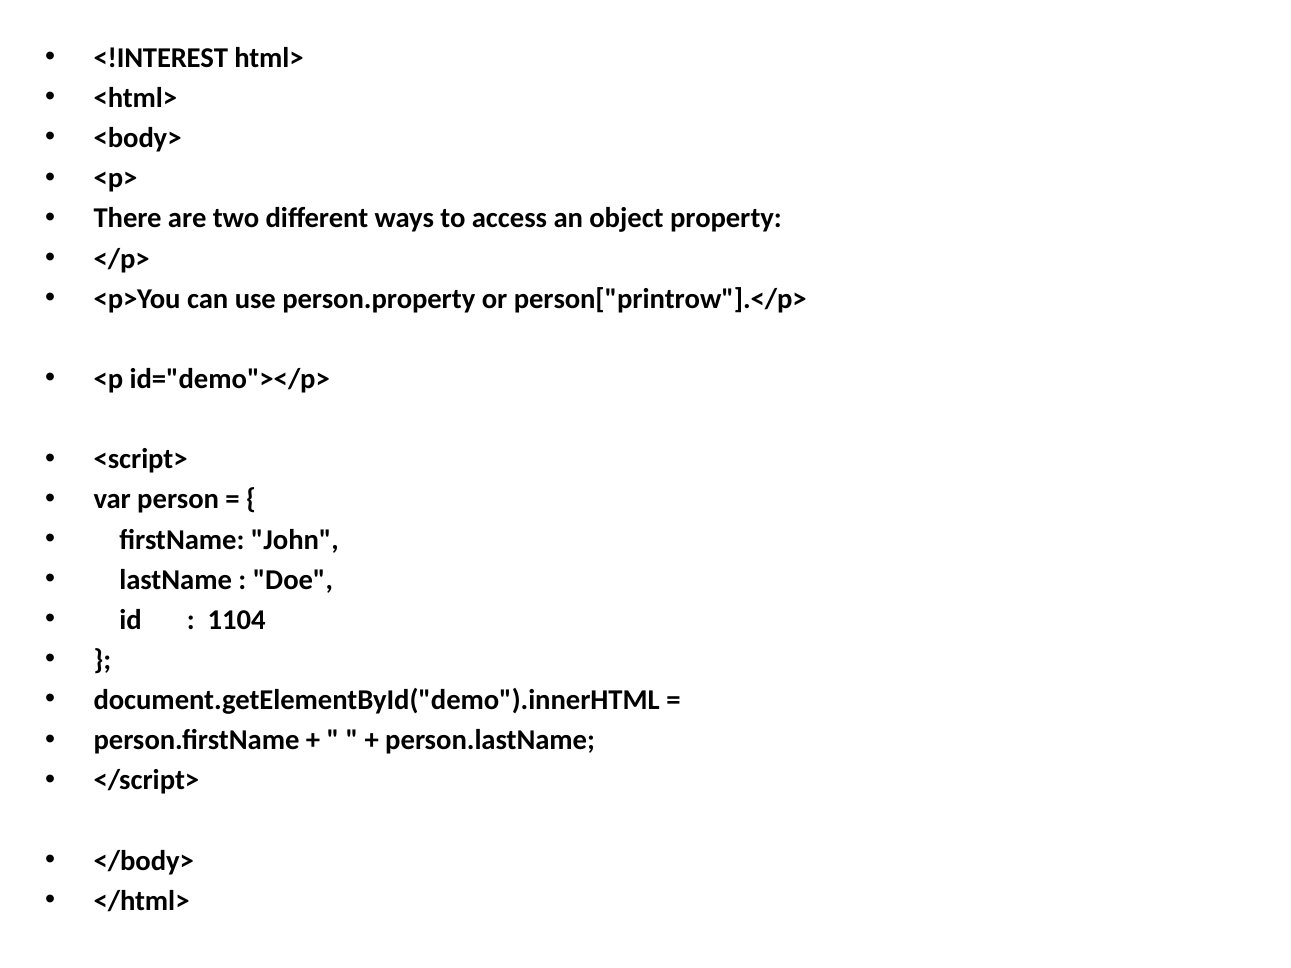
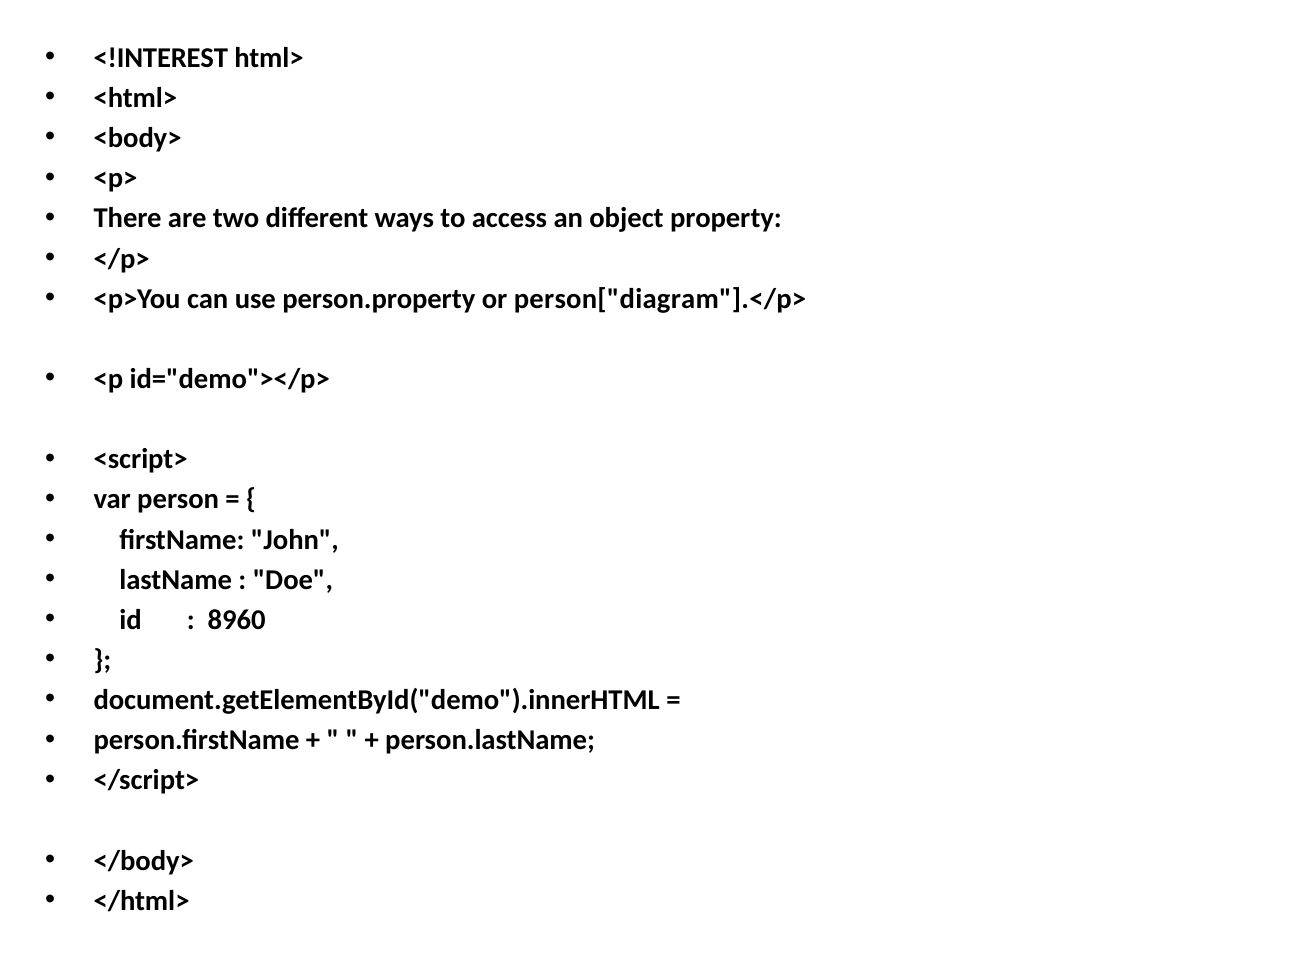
person["printrow"].</p>: person["printrow"].</p> -> person["diagram"].</p> (660, 299)
1104: 1104 -> 8960 (237, 620)
